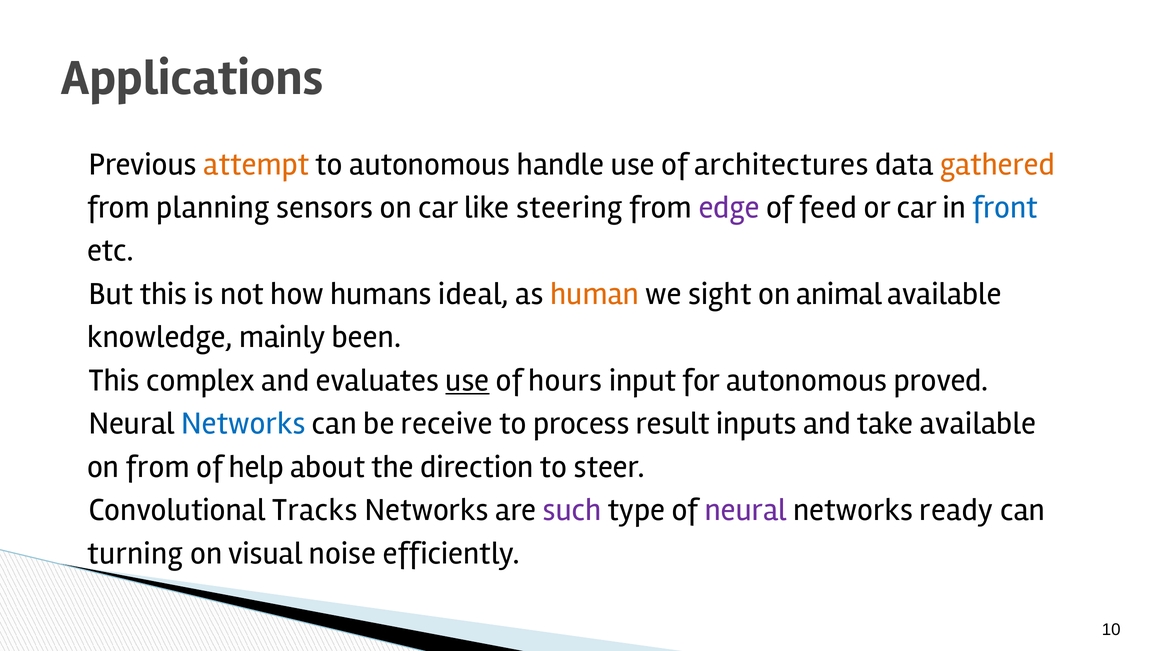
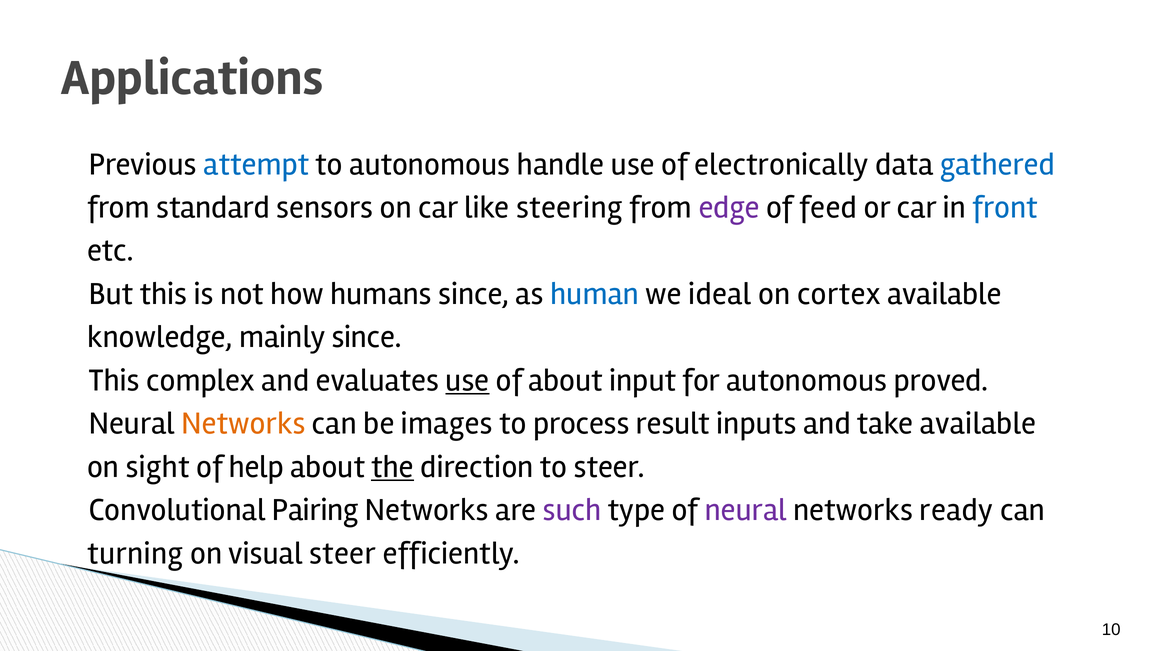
attempt colour: orange -> blue (256, 164)
architectures: architectures -> electronically (782, 164)
gathered colour: orange -> blue (998, 164)
planning: planning -> standard (213, 207)
humans ideal: ideal -> since (474, 294)
human colour: orange -> blue (595, 294)
sight: sight -> ideal (720, 294)
animal: animal -> cortex (839, 294)
mainly been: been -> since (367, 337)
of hours: hours -> about (566, 380)
Networks colour: blue -> orange (243, 423)
receive: receive -> images (447, 423)
on from: from -> sight (158, 466)
the underline: none -> present (393, 466)
Tracks: Tracks -> Pairing (315, 509)
visual noise: noise -> steer (342, 553)
